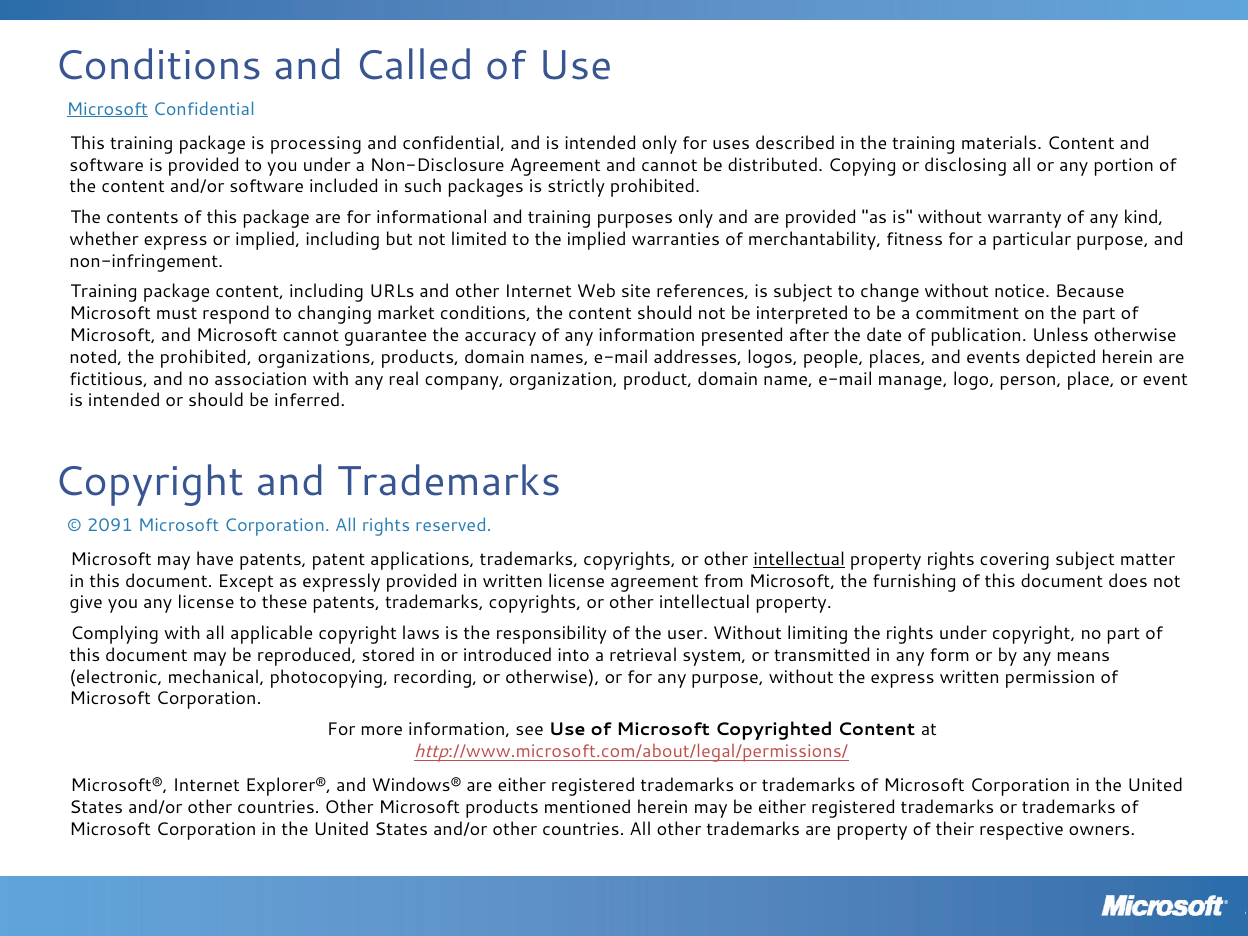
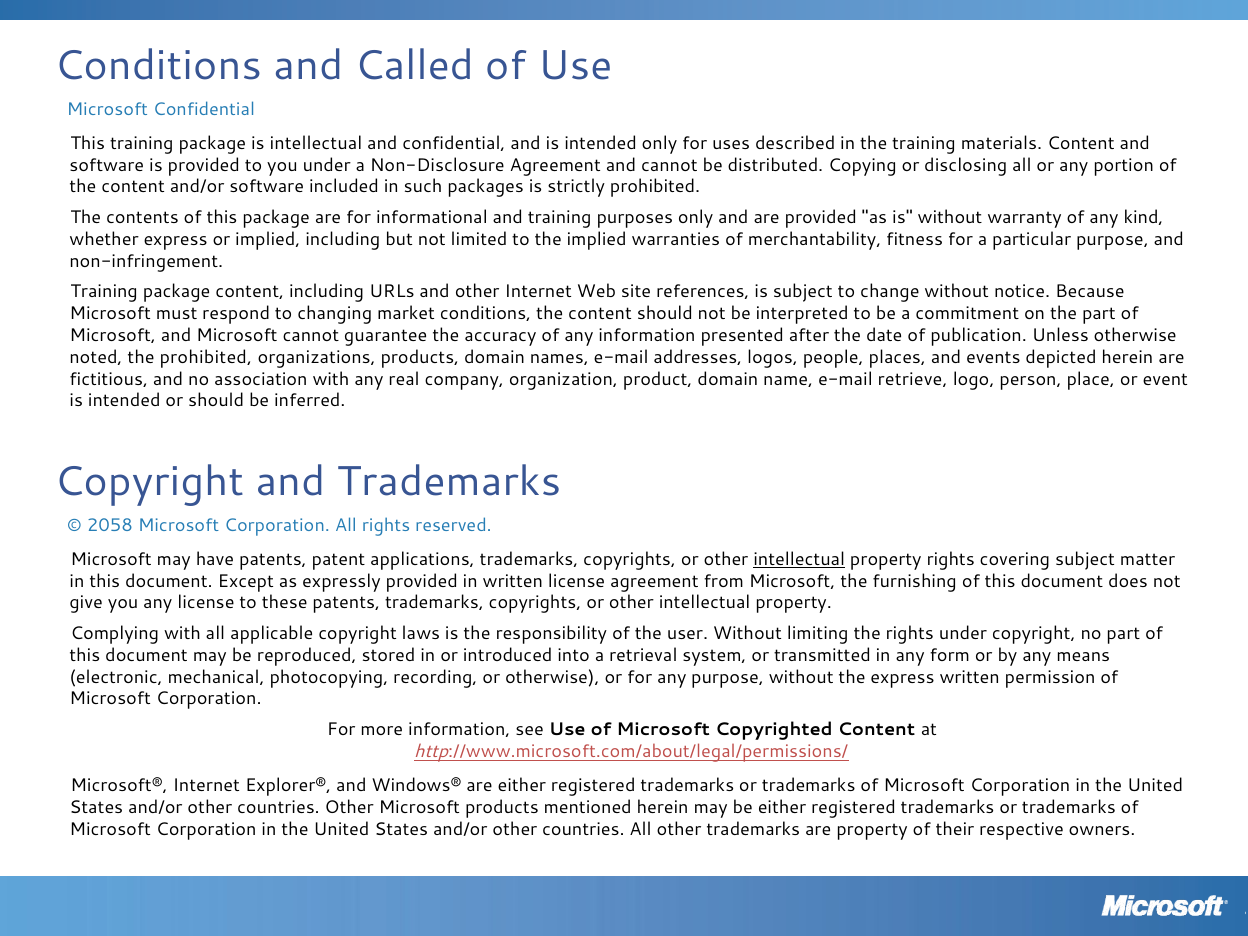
Microsoft underline: present -> none (107, 109)
is processing: processing -> intellectual (316, 143)
manage: manage -> retrieve (913, 379)
2091: 2091 -> 2058 (110, 525)
